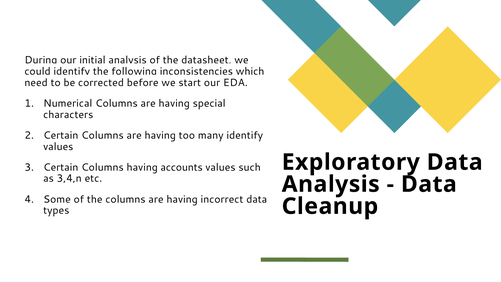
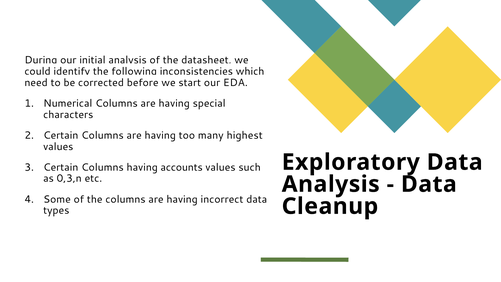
many identify: identify -> highest (245, 135)
3,4,n: 3,4,n -> 0,3,n (69, 178)
